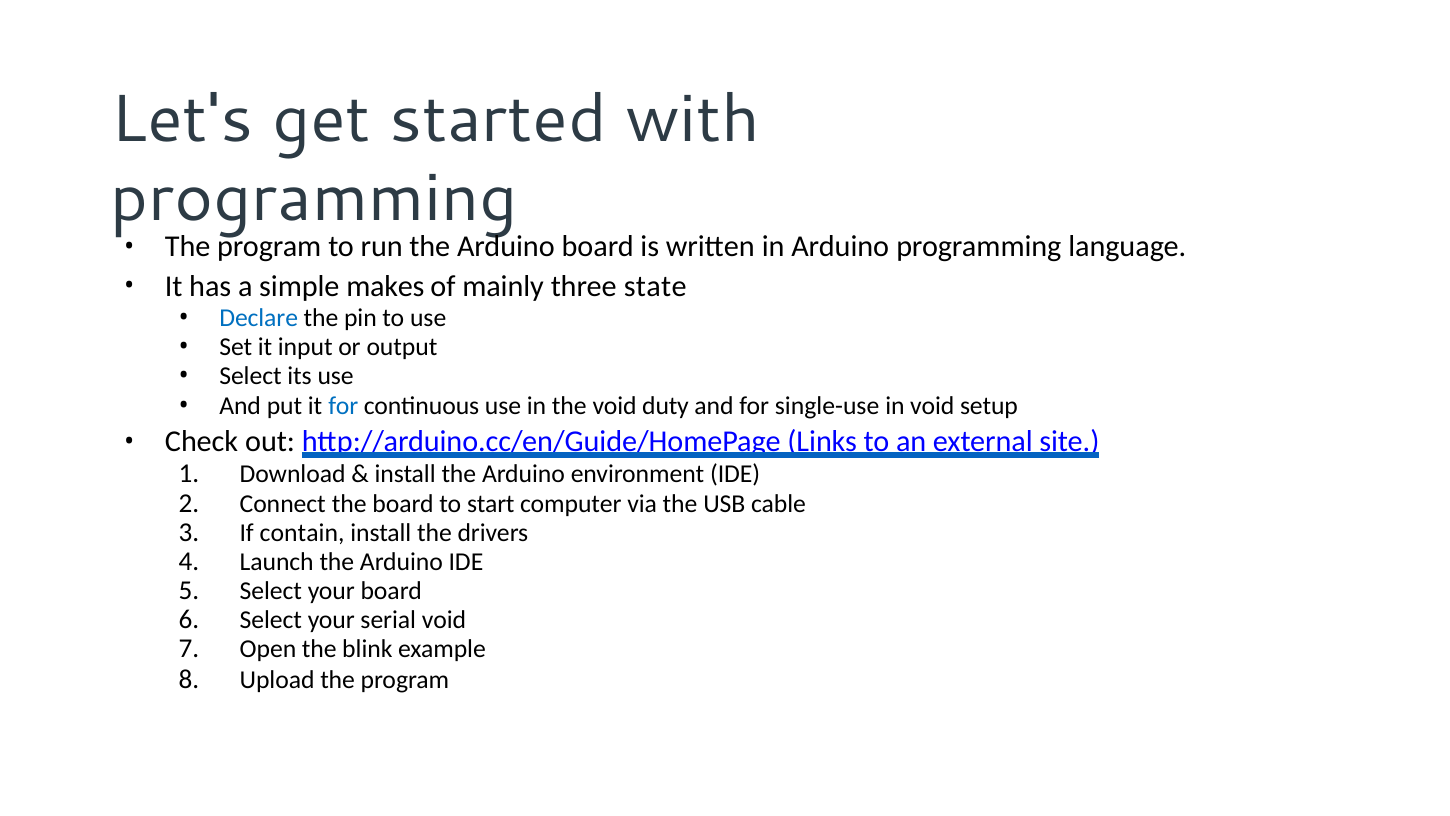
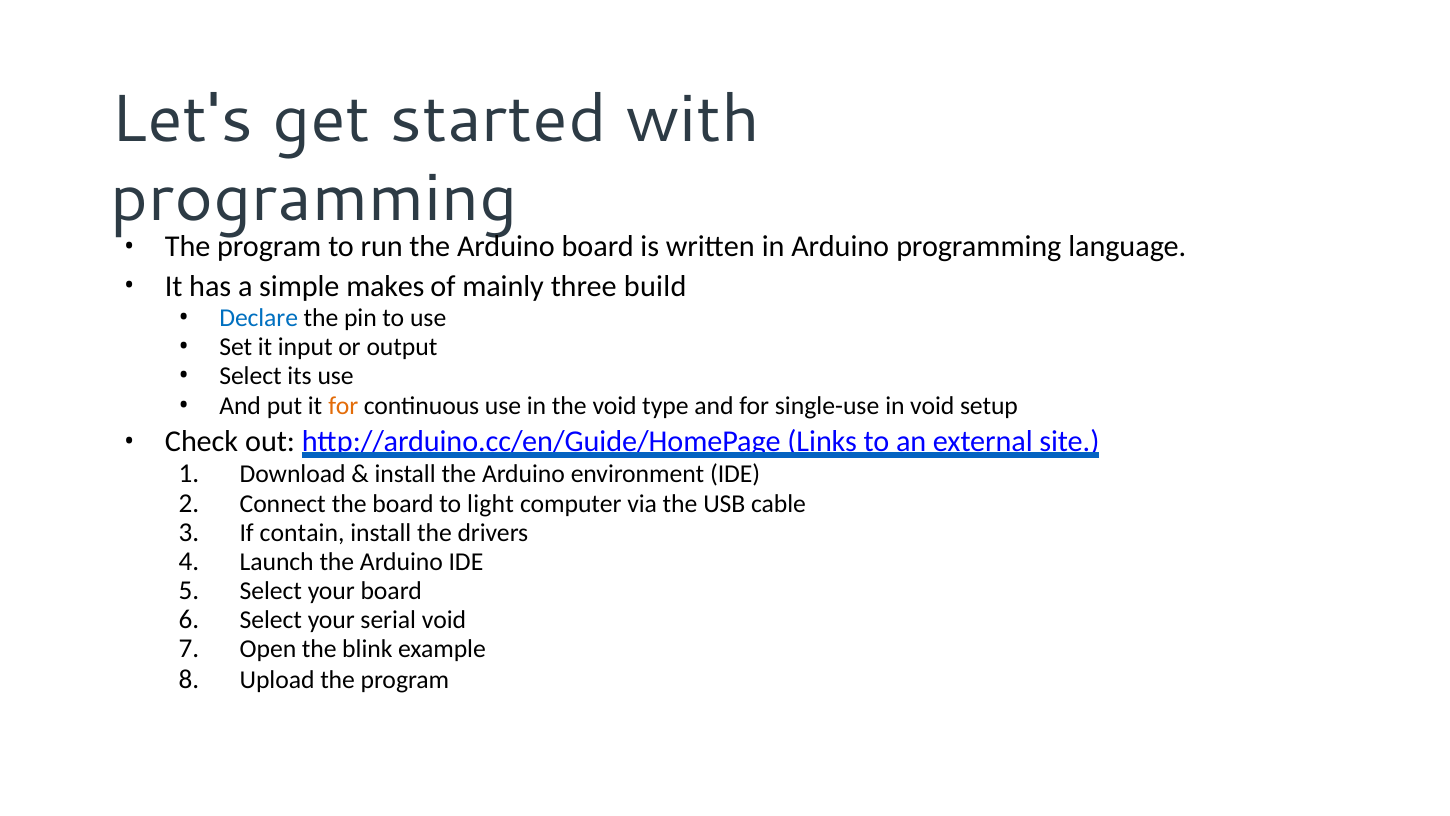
state: state -> build (655, 286)
for colour: blue -> orange (343, 406)
duty: duty -> type (665, 406)
start: start -> light (491, 503)
